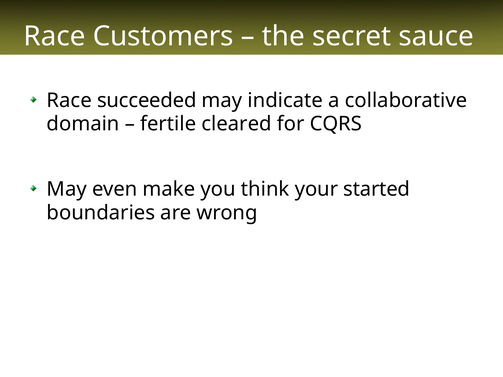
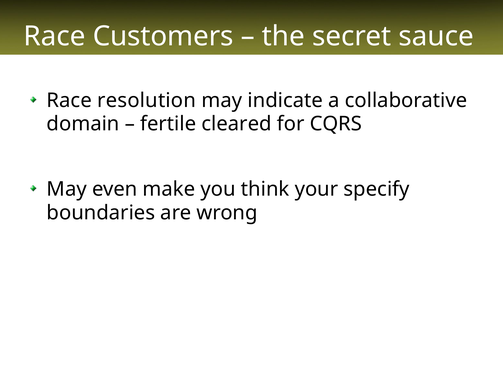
succeeded: succeeded -> resolution (147, 100)
started: started -> specify (377, 189)
